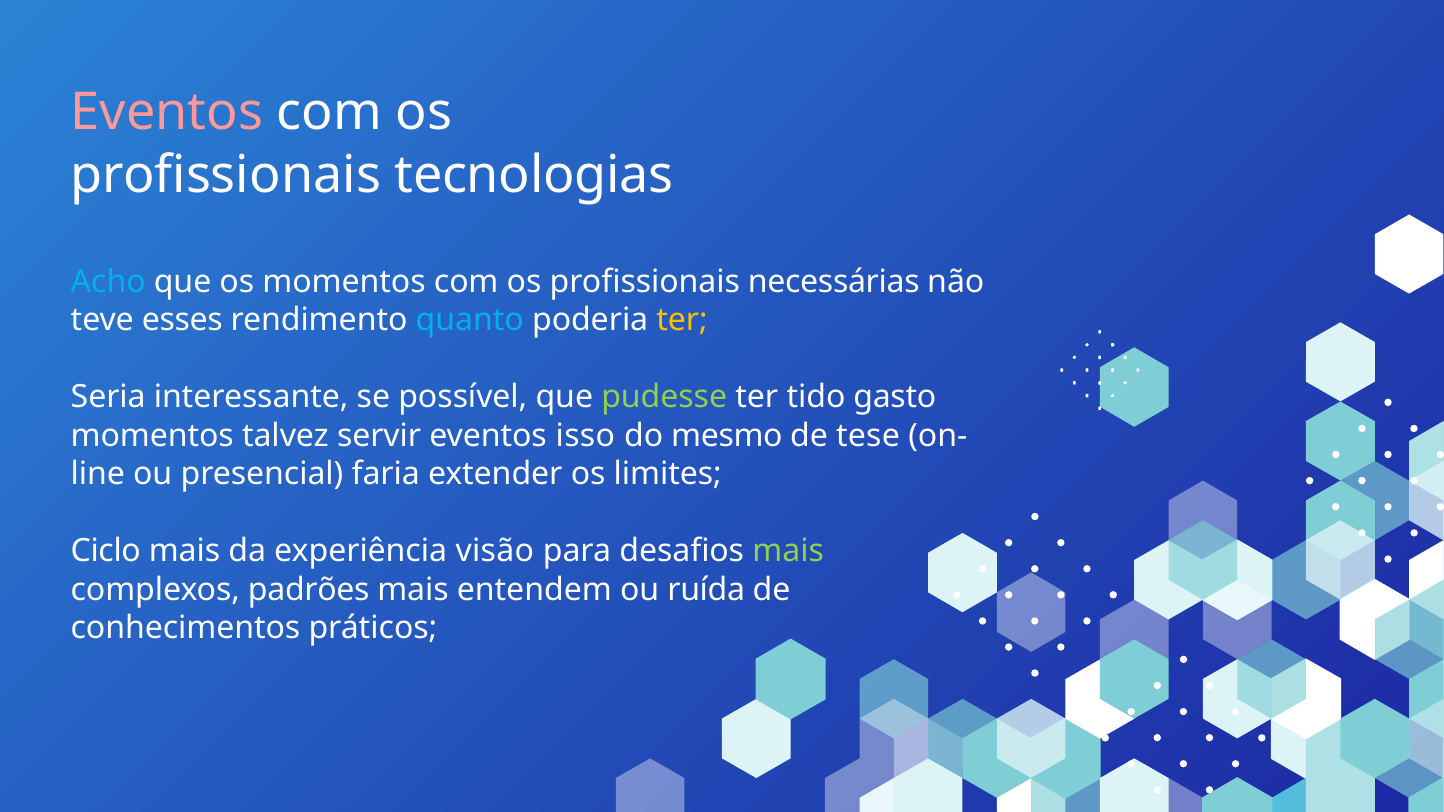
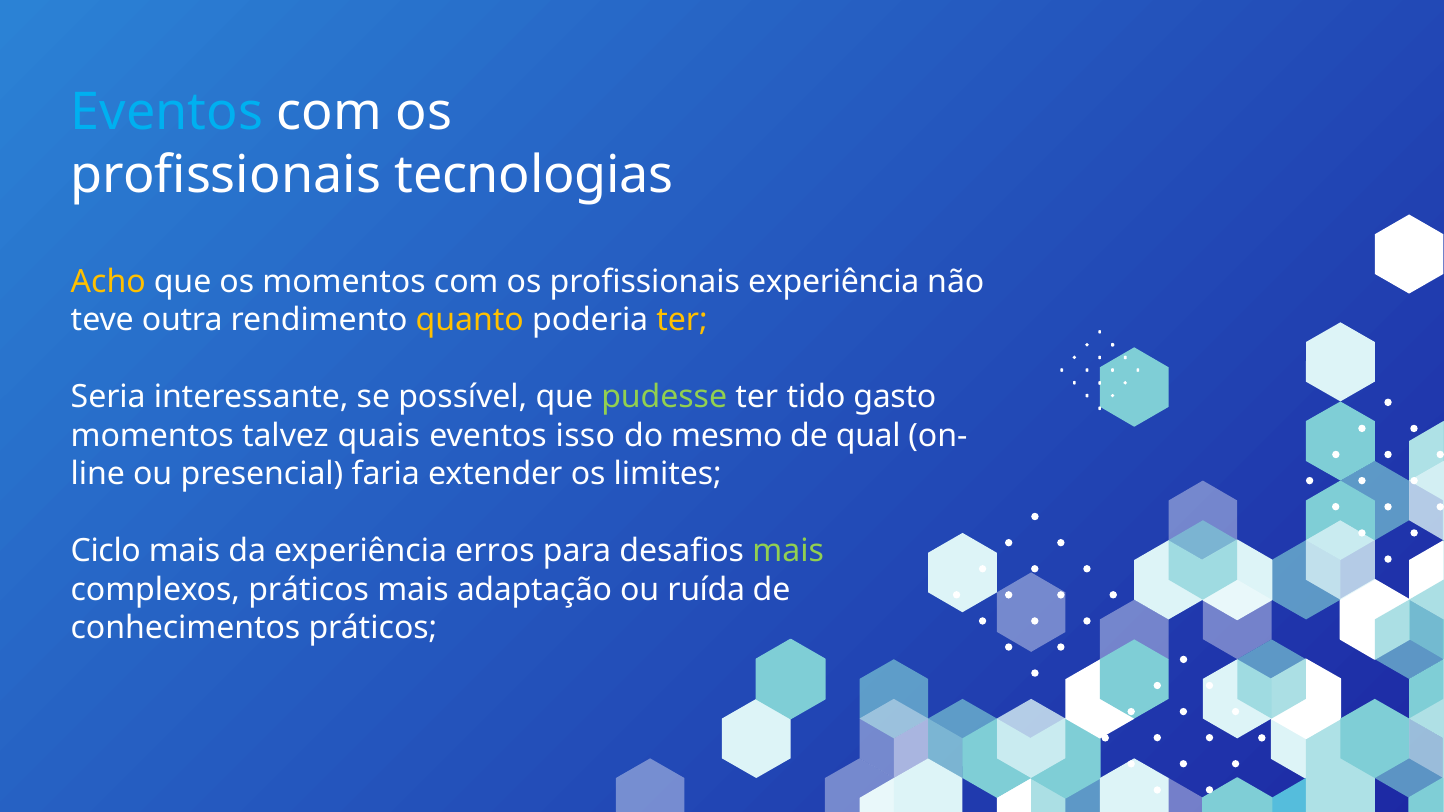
Eventos colour: pink -> light blue (167, 113)
Acho colour: light blue -> yellow (108, 282)
profissionais necessárias: necessárias -> experiência (834, 282)
esses: esses -> outra (182, 320)
quanto colour: light blue -> yellow (470, 320)
servir: servir -> quais (379, 436)
tese: tese -> qual (868, 436)
visão: visão -> erros (495, 551)
complexos padrões: padrões -> práticos (309, 590)
entendem: entendem -> adaptação (534, 590)
